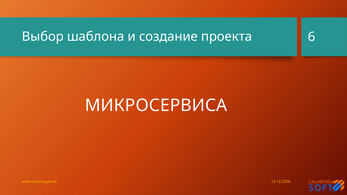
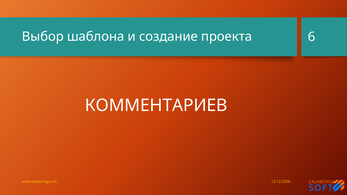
МИКРОСЕРВИСА: МИКРОСЕРВИСА -> КОММЕНТАРИЕВ (156, 106)
